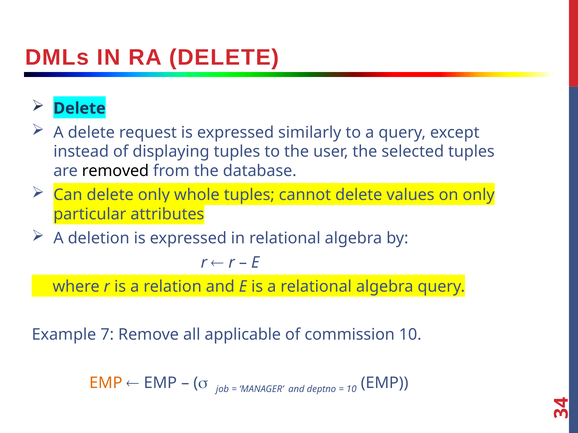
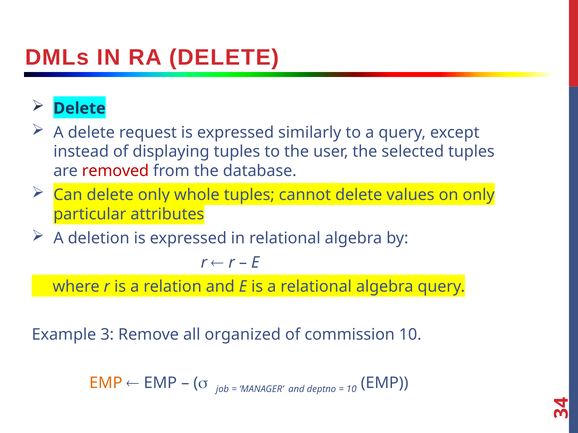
removed colour: black -> red (115, 171)
Example 7: 7 -> 3 (107, 335)
applicable: applicable -> organized (243, 335)
